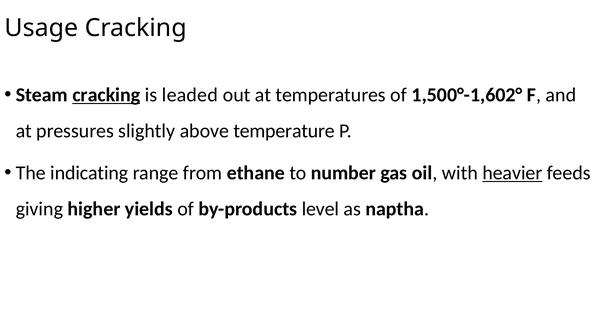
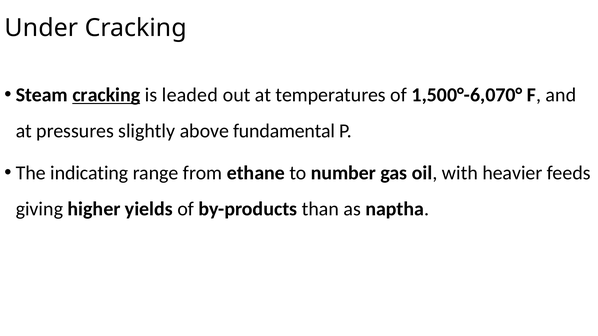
Usage: Usage -> Under (41, 28)
1,500°-1,602°: 1,500°-1,602° -> 1,500°-6,070° (467, 95)
temperature: temperature -> fundamental (284, 131)
heavier underline: present -> none (512, 173)
level: level -> than (320, 209)
